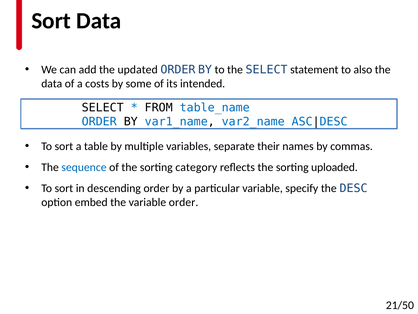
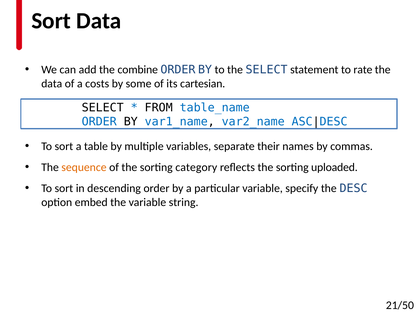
updated: updated -> combine (138, 70)
also: also -> rate (363, 70)
intended: intended -> cartesian (203, 83)
sequence colour: blue -> orange (84, 167)
variable order: order -> string (184, 202)
